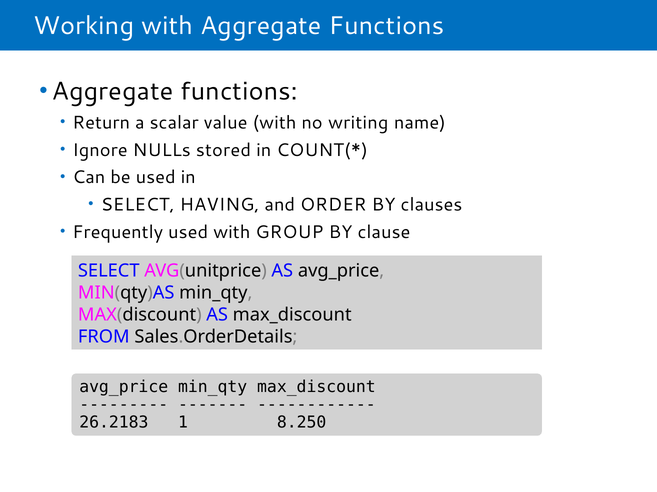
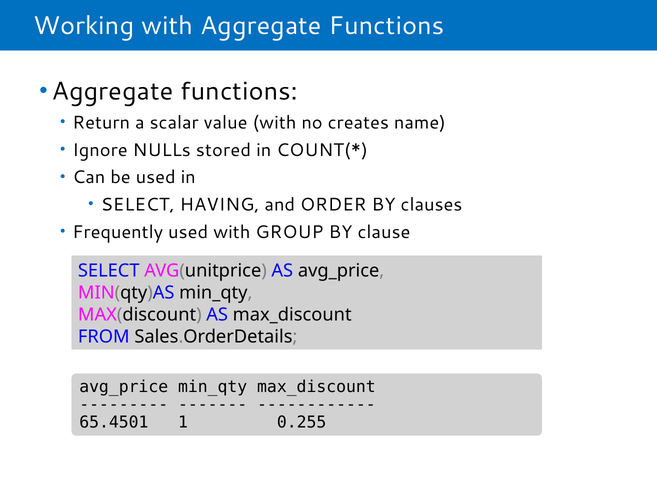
writing: writing -> creates (358, 123)
26.2183: 26.2183 -> 65.4501 (114, 423)
8.250: 8.250 -> 0.255 (302, 423)
